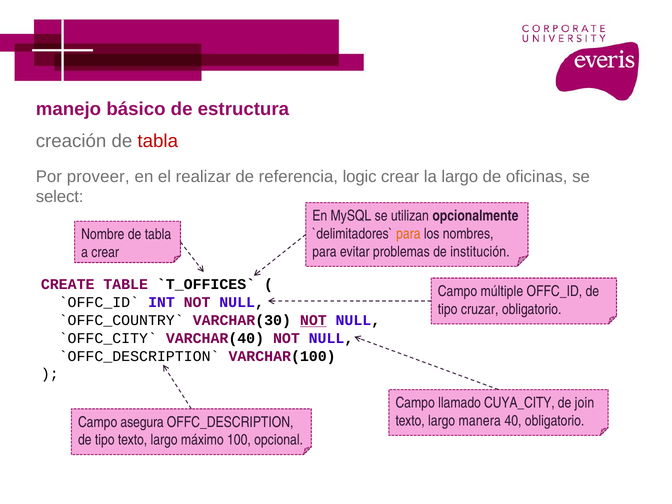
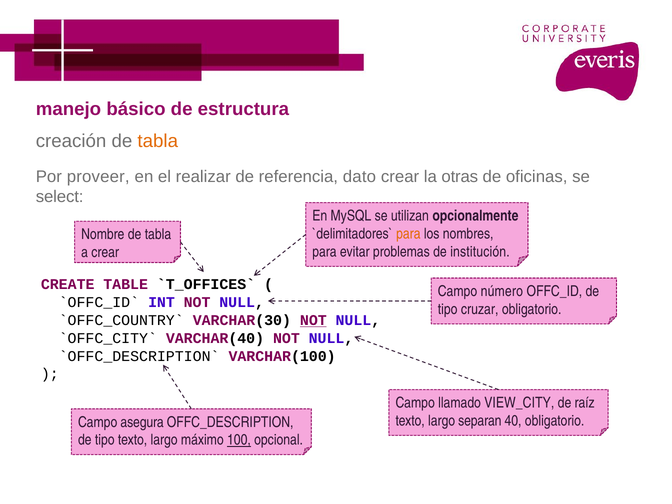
tabla colour: red -> orange (158, 141)
logic: logic -> dato (359, 177)
la largo: largo -> otras (460, 177)
múltiple: múltiple -> número (502, 291)
CUYA_CITY: CUYA_CITY -> VIEW_CITY (519, 403)
join: join -> raíz (585, 403)
manera: manera -> separan (480, 421)
100 underline: none -> present (239, 440)
